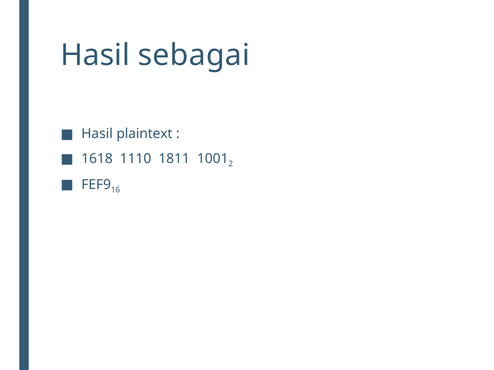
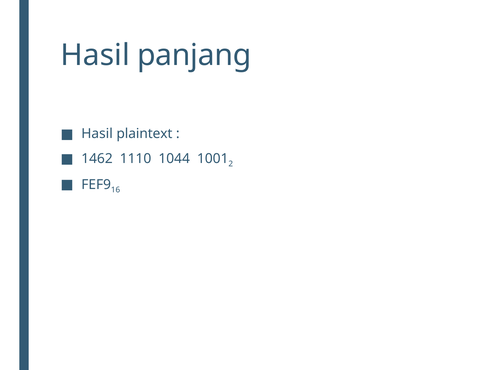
sebagai: sebagai -> panjang (194, 55)
1618: 1618 -> 1462 (97, 159)
1811: 1811 -> 1044 (174, 159)
